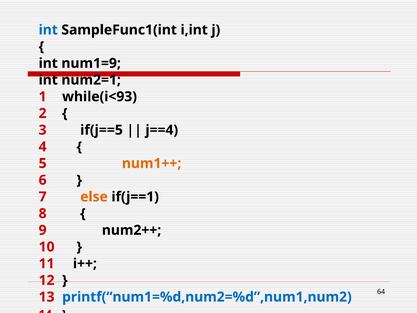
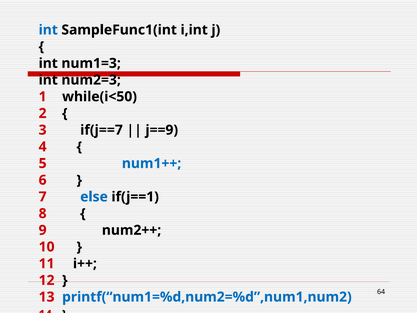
num1=9: num1=9 -> num1=3 (91, 63)
num2=1: num2=1 -> num2=3 (91, 80)
while(i<93: while(i<93 -> while(i<50 (100, 97)
if(j==5: if(j==5 -> if(j==7 (101, 130)
j==4: j==4 -> j==9 (162, 130)
num1++ colour: orange -> blue (152, 163)
else colour: orange -> blue (94, 197)
